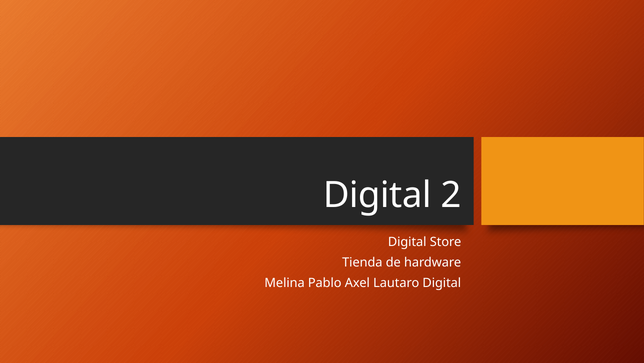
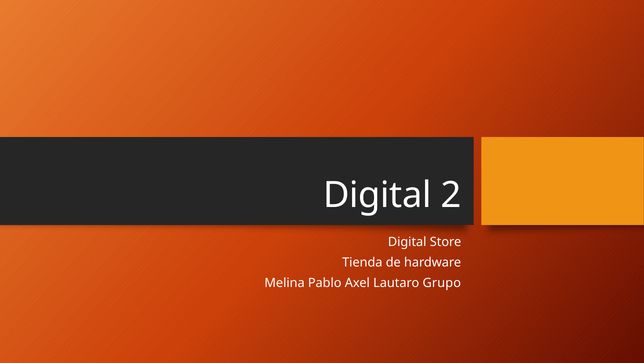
Lautaro Digital: Digital -> Grupo (442, 282)
